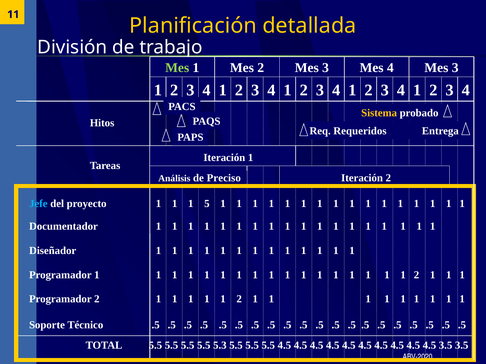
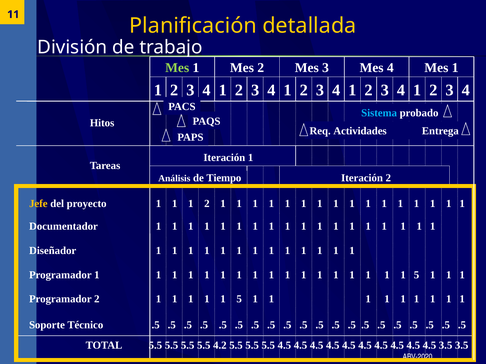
3: 3 -> 1 (455, 68)
Sistema colour: yellow -> light blue (379, 113)
Requeridos: Requeridos -> Actividades (360, 131)
Preciso: Preciso -> Tiempo (224, 178)
Jefe colour: light blue -> yellow (38, 204)
1 1 1 5: 5 -> 2 (207, 204)
2: 2 -> 5 (416, 275)
2: 2 -> 5 (239, 300)
5.3: 5.3 -> 4.2 (220, 346)
